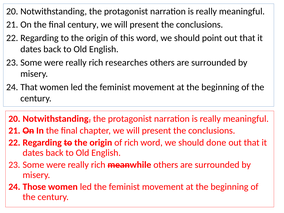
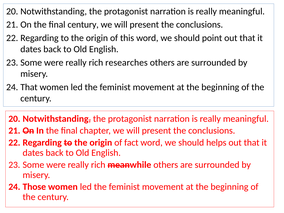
of rich: rich -> fact (131, 143)
done: done -> helps (216, 143)
